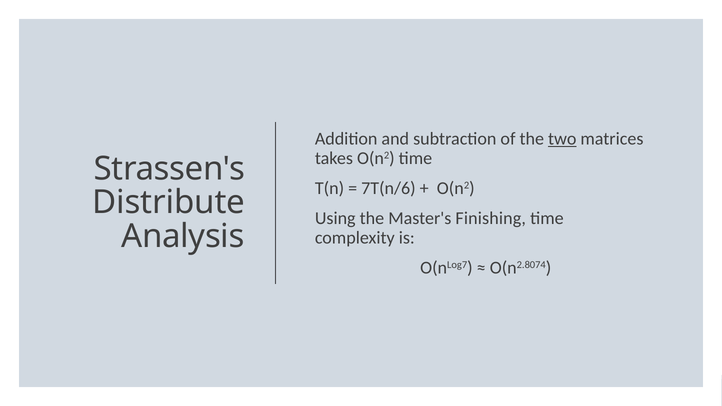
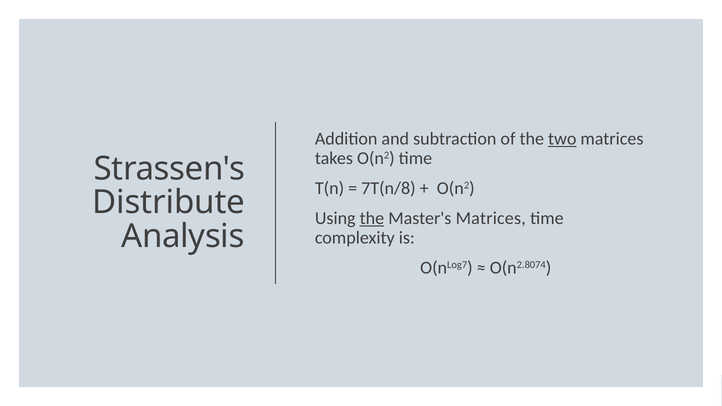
7T(n/6: 7T(n/6 -> 7T(n/8 (388, 188)
the underline: none -> present (372, 218)
Master's Finishing: Finishing -> Matrices (491, 218)
